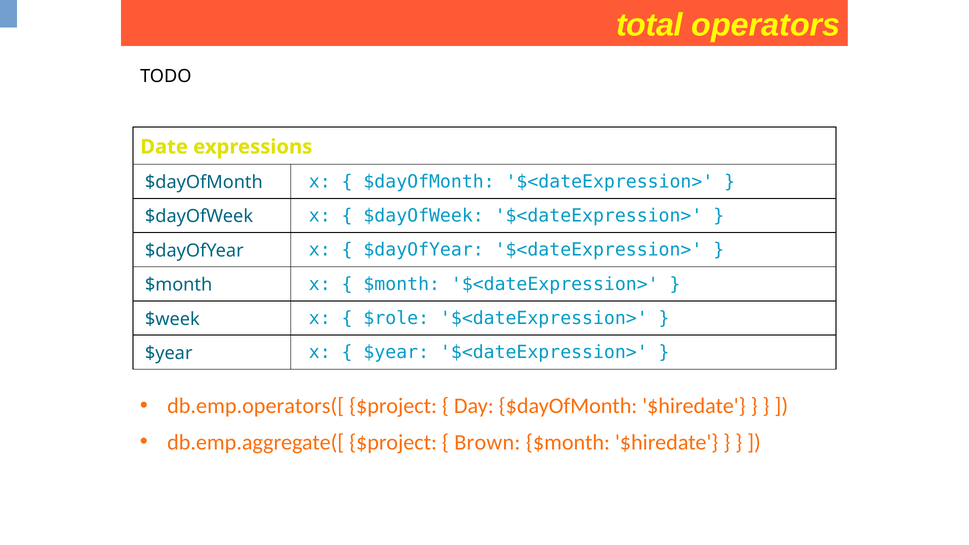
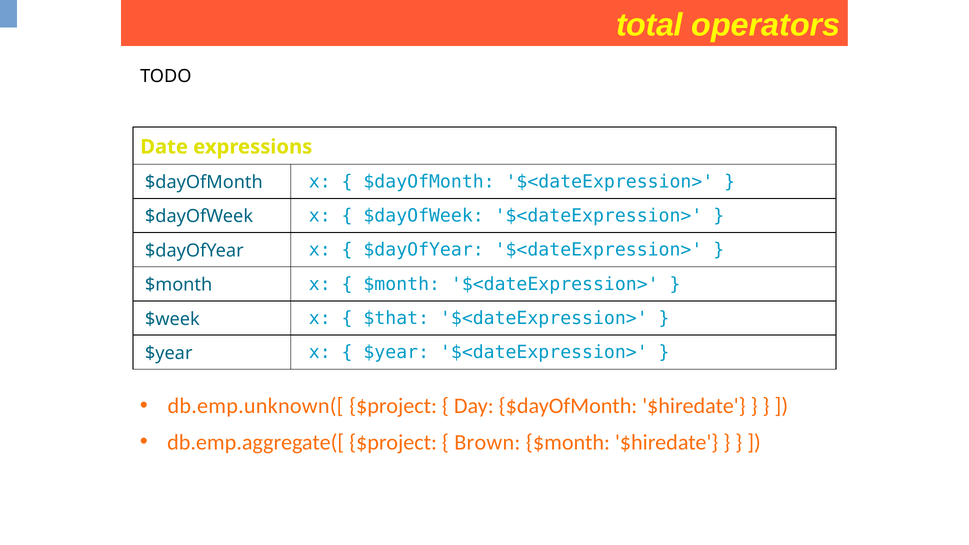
$role: $role -> $that (396, 318)
db.emp.operators([: db.emp.operators([ -> db.emp.unknown([ (256, 406)
